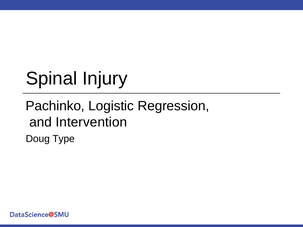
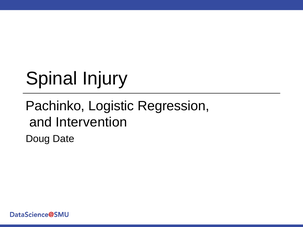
Type: Type -> Date (63, 139)
